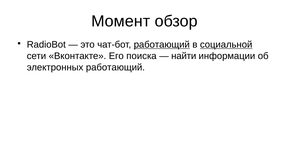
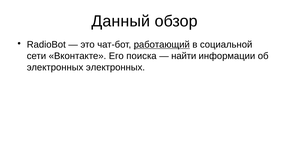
Момент: Момент -> Данный (121, 21)
социальной underline: present -> none (226, 44)
электронных работающий: работающий -> электронных (115, 67)
